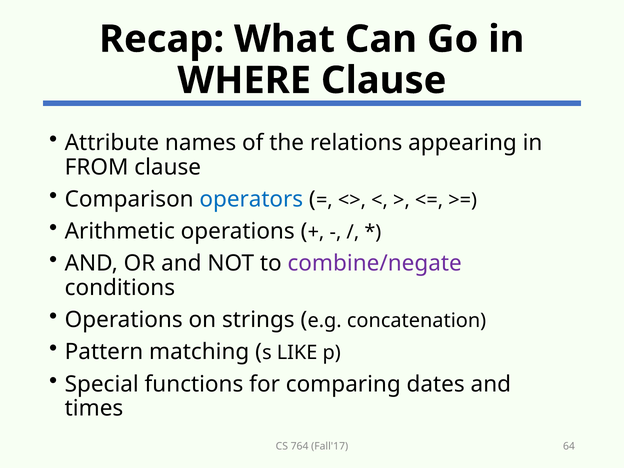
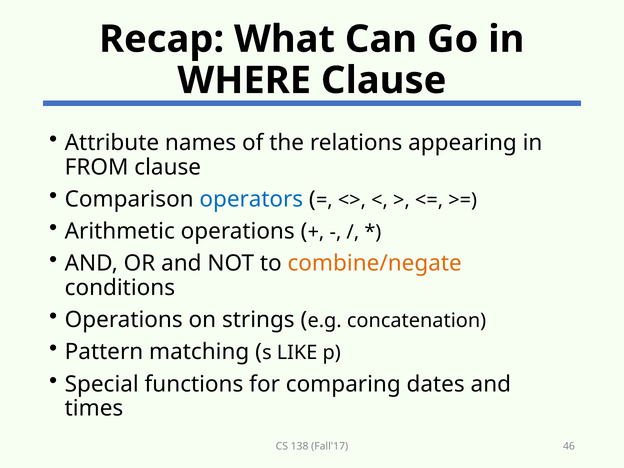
combine/negate colour: purple -> orange (375, 263)
764: 764 -> 138 (300, 446)
64: 64 -> 46 (569, 446)
